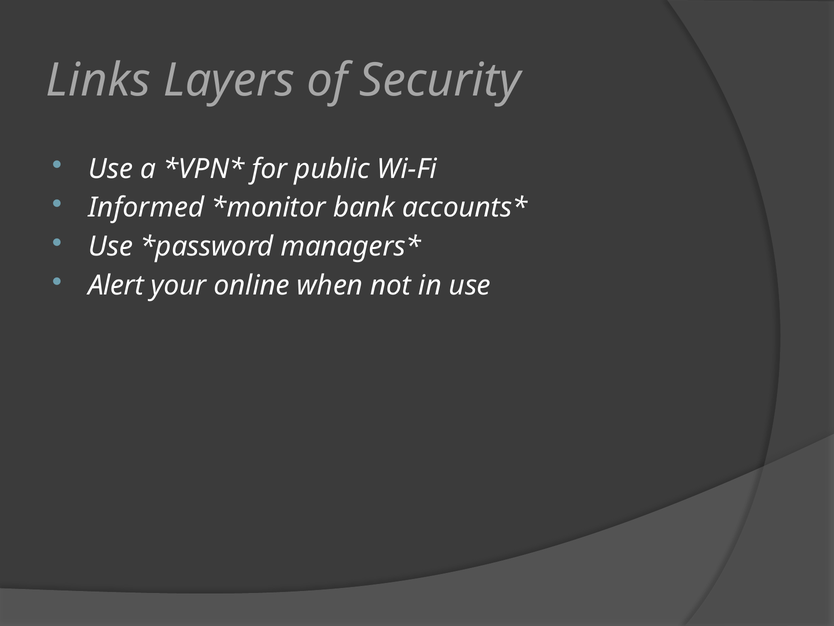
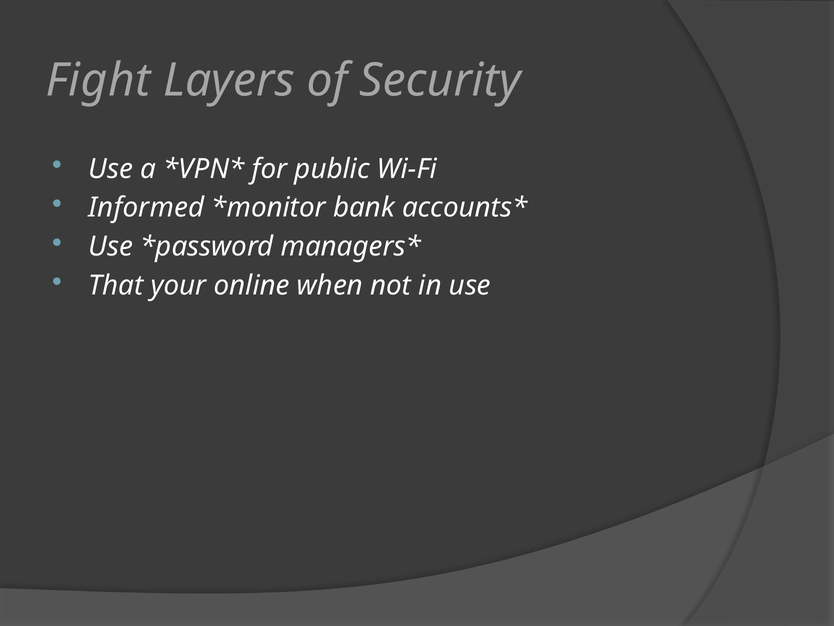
Links: Links -> Fight (98, 80)
Alert: Alert -> That (116, 285)
